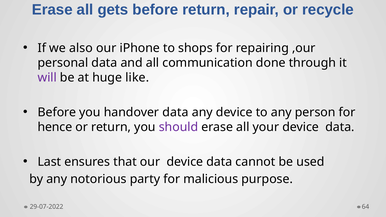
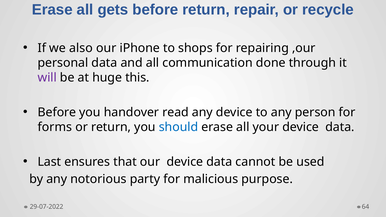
like: like -> this (137, 78)
handover data: data -> read (176, 112)
hence: hence -> forms (55, 127)
should colour: purple -> blue (178, 127)
